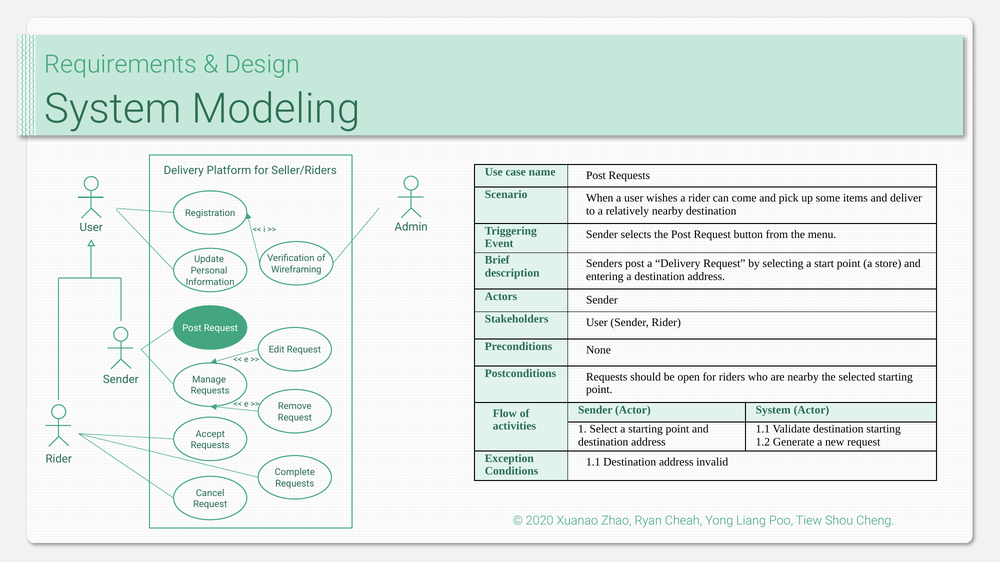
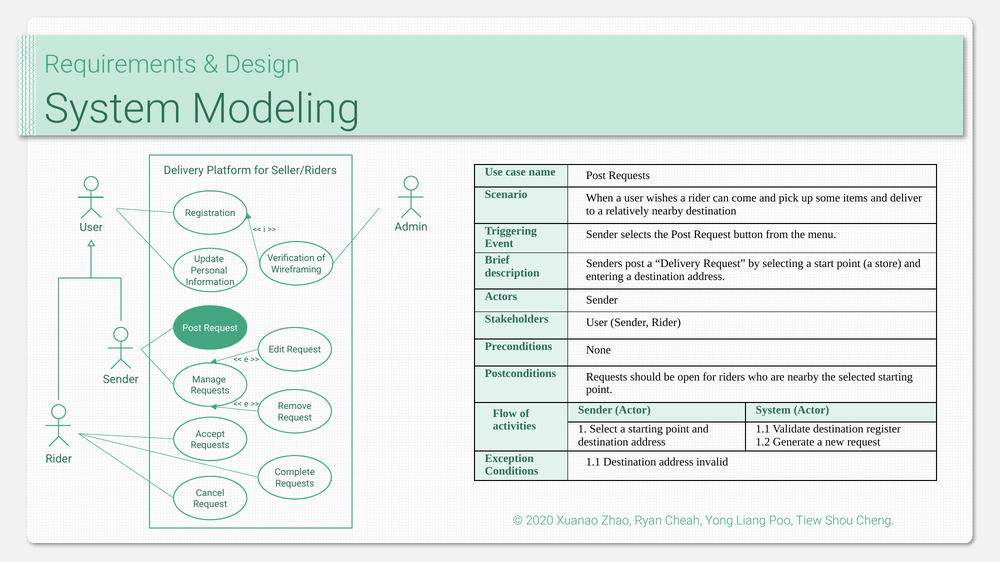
destination starting: starting -> register (884, 430)
